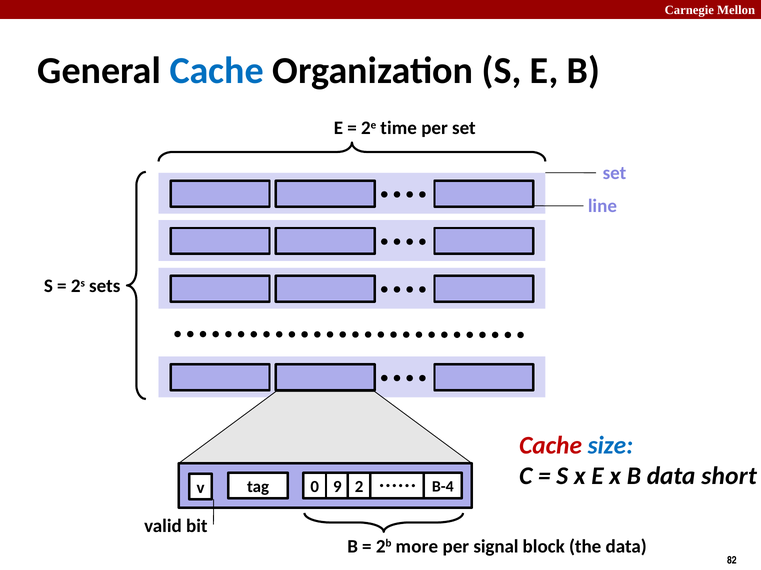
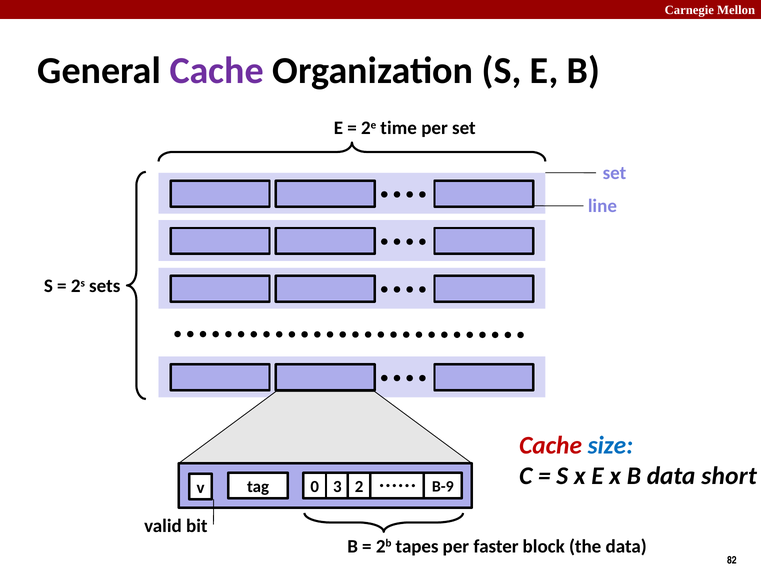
Cache colour: blue -> purple (217, 71)
9: 9 -> 3 (337, 487)
B-4: B-4 -> B-9 (443, 487)
more: more -> tapes (417, 547)
signal: signal -> faster (496, 547)
